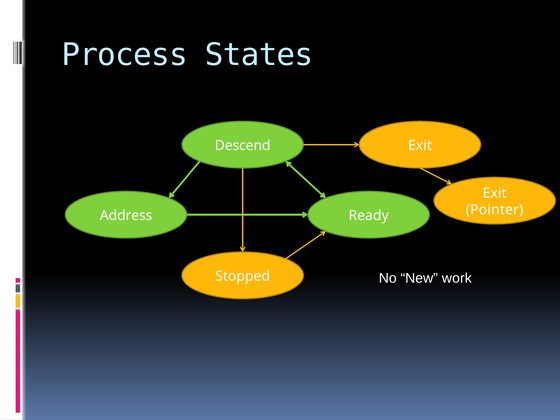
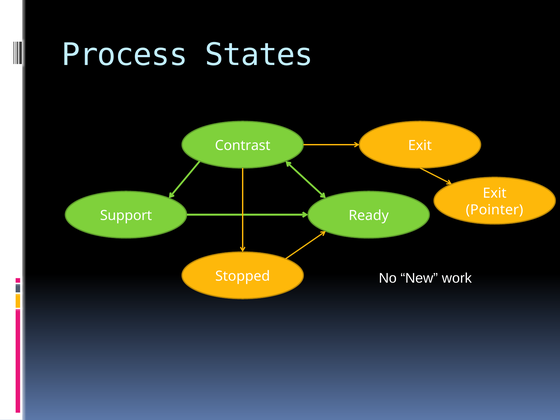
Descend: Descend -> Contrast (243, 146)
Address: Address -> Support (126, 216)
